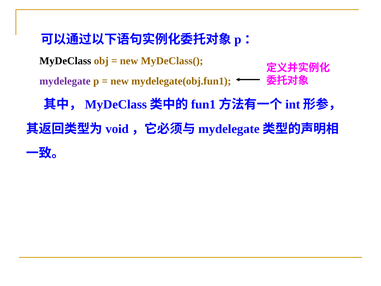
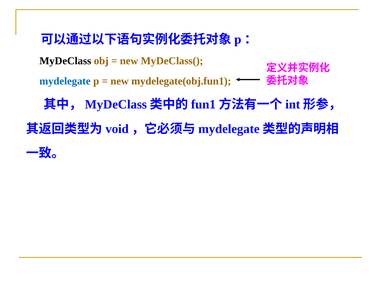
mydelegate colour: purple -> blue (65, 81)
